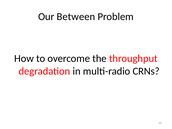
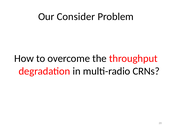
Between: Between -> Consider (76, 17)
